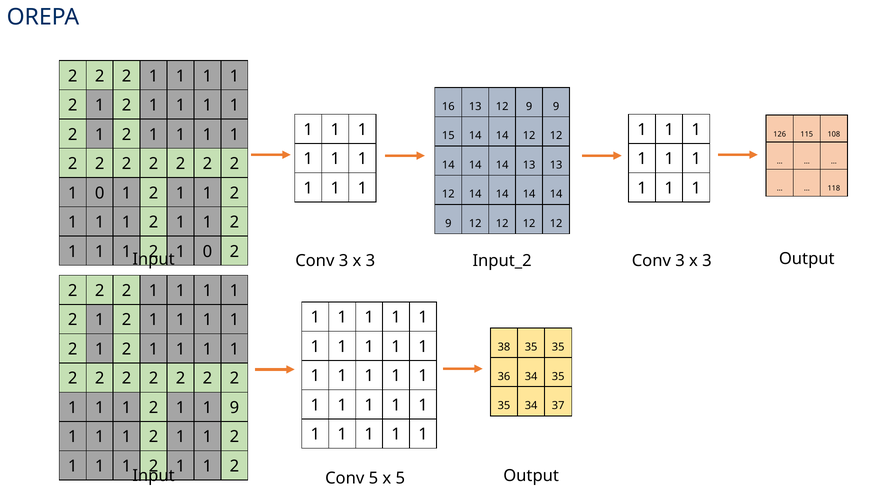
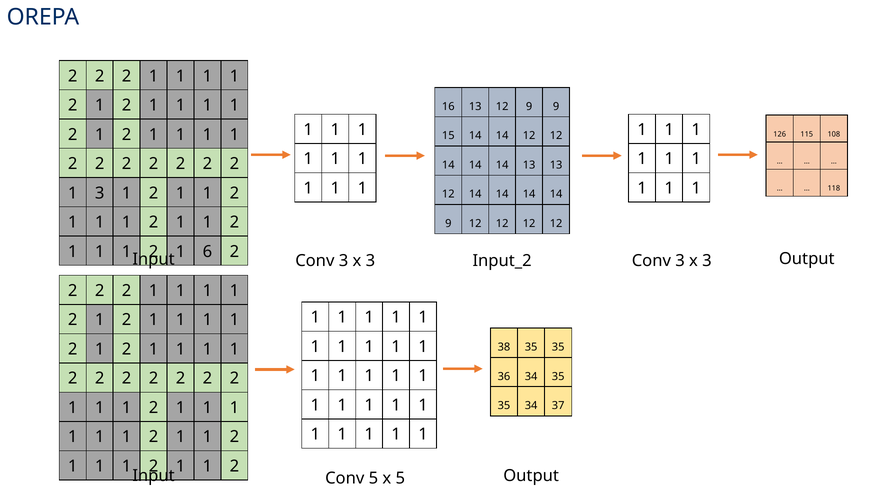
0: 0 -> 3 (100, 193)
0: 0 -> 6 (207, 252)
9: 9 -> 1 (234, 408)
